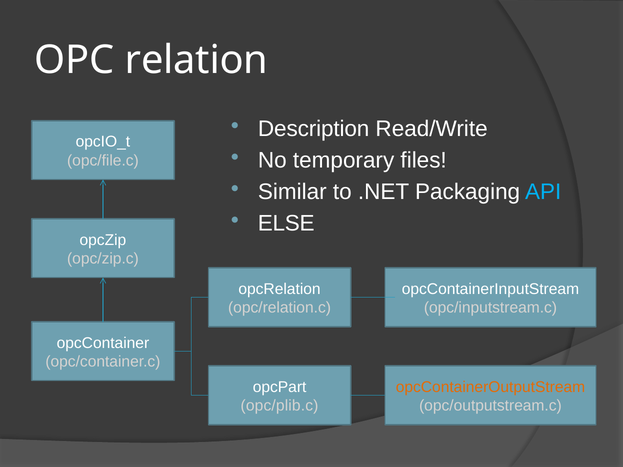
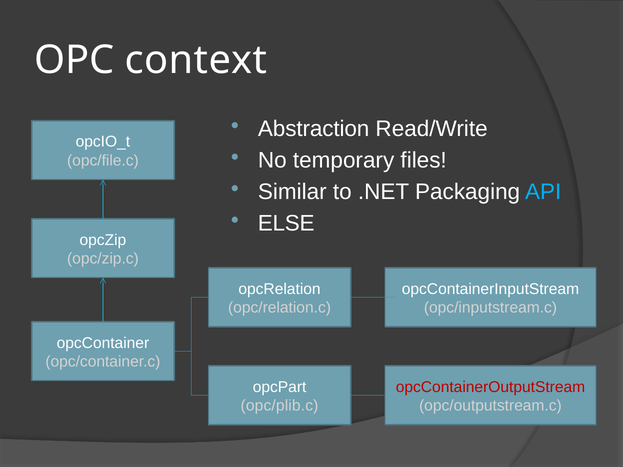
relation: relation -> context (196, 60)
Description: Description -> Abstraction (314, 129)
opcContainerOutputStream colour: orange -> red (490, 387)
